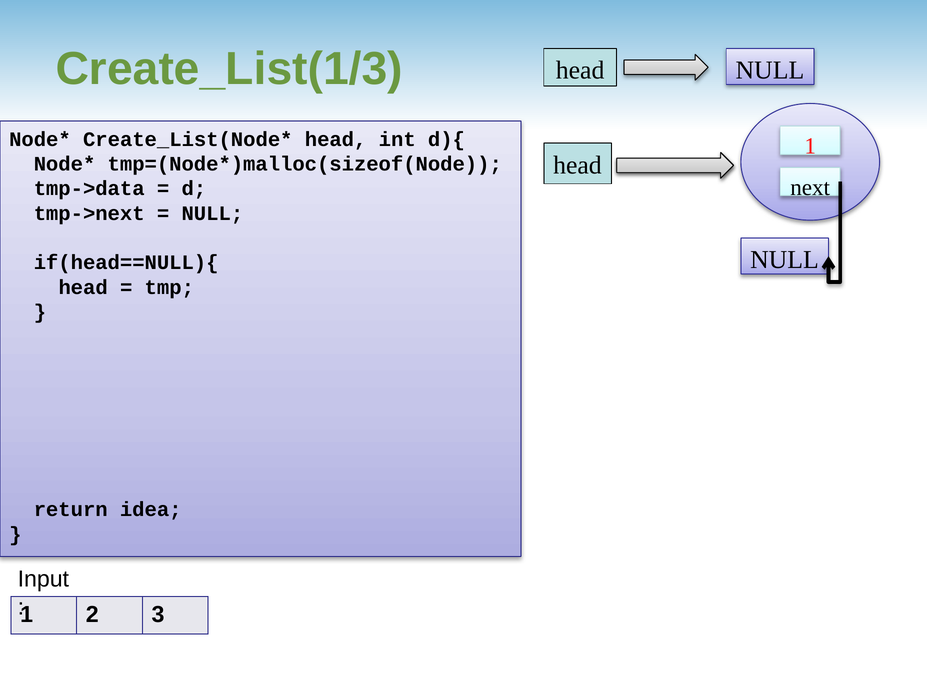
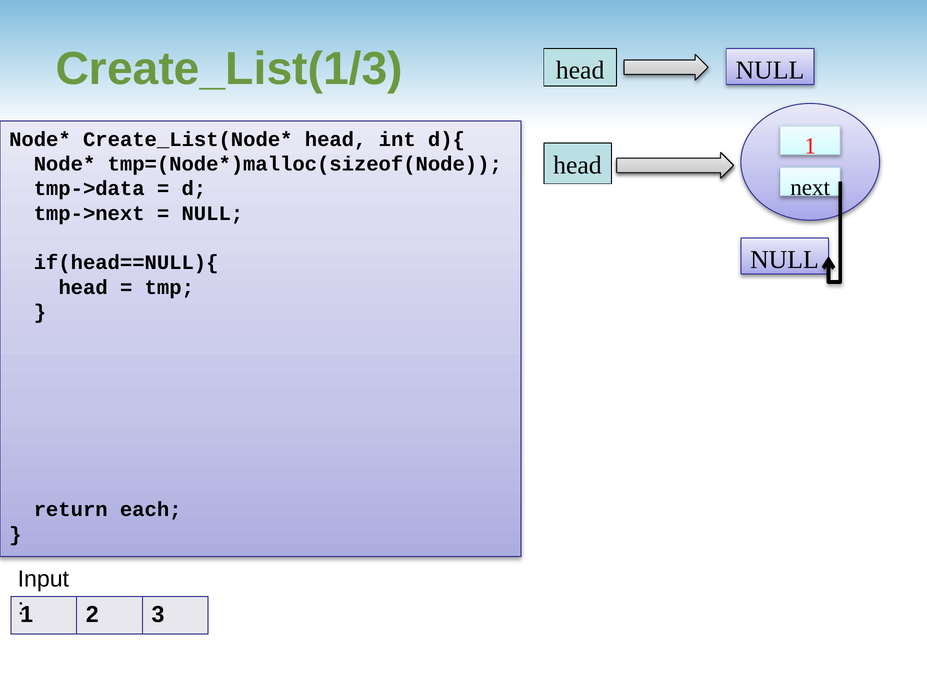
idea: idea -> each (151, 510)
